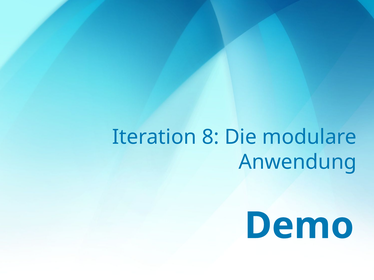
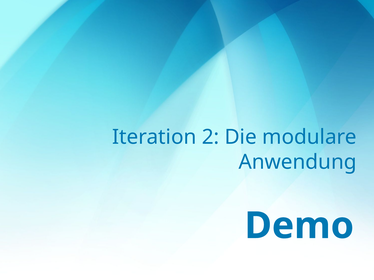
8: 8 -> 2 (210, 137)
